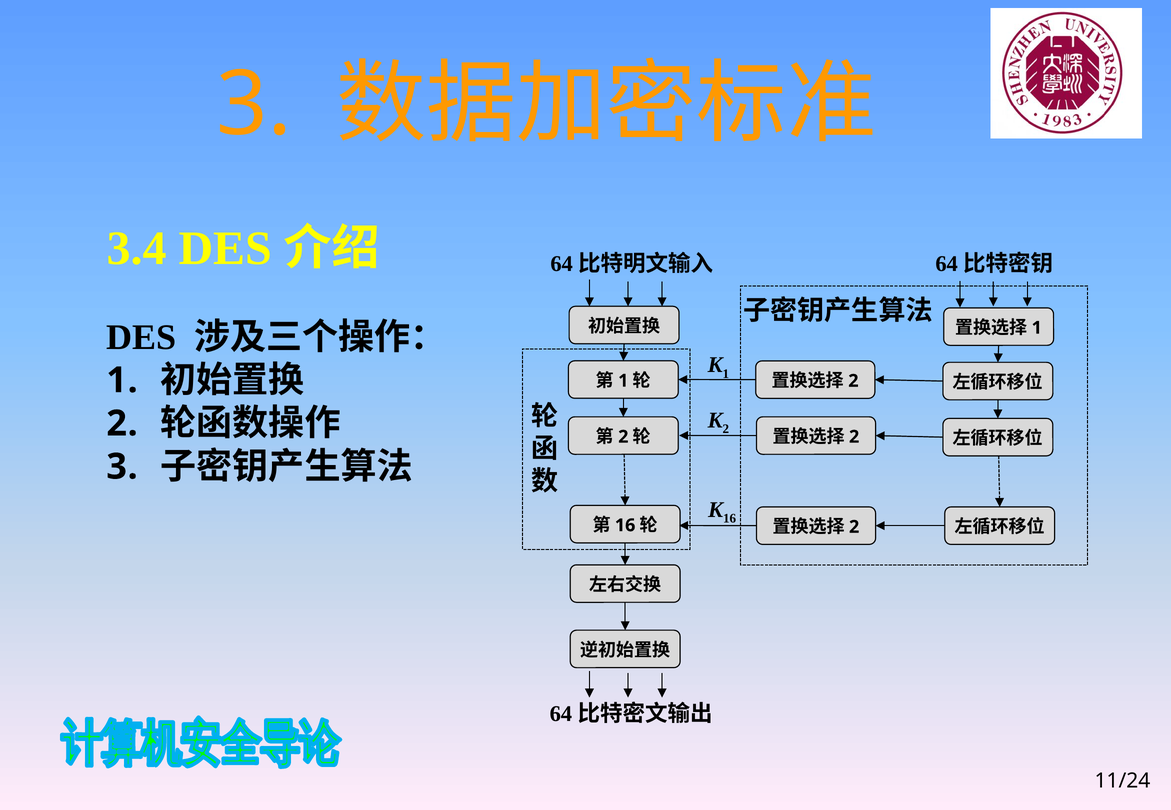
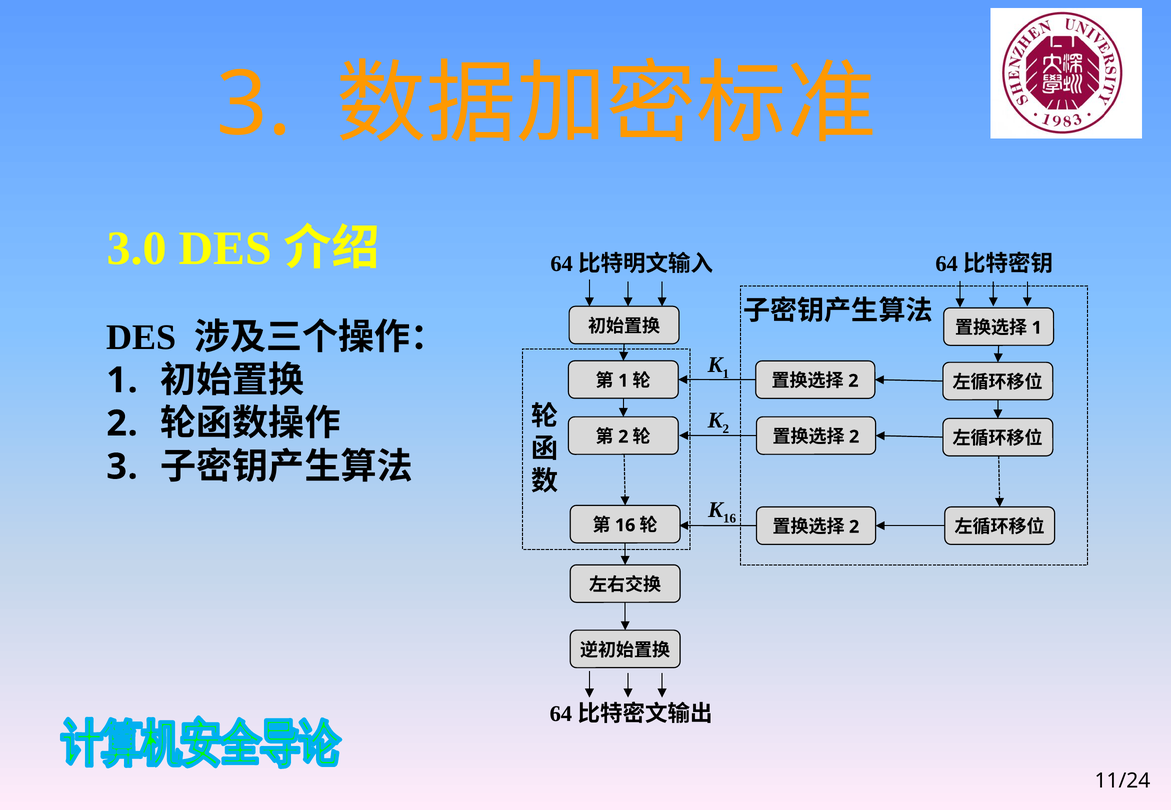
3.4: 3.4 -> 3.0 (137, 249)
